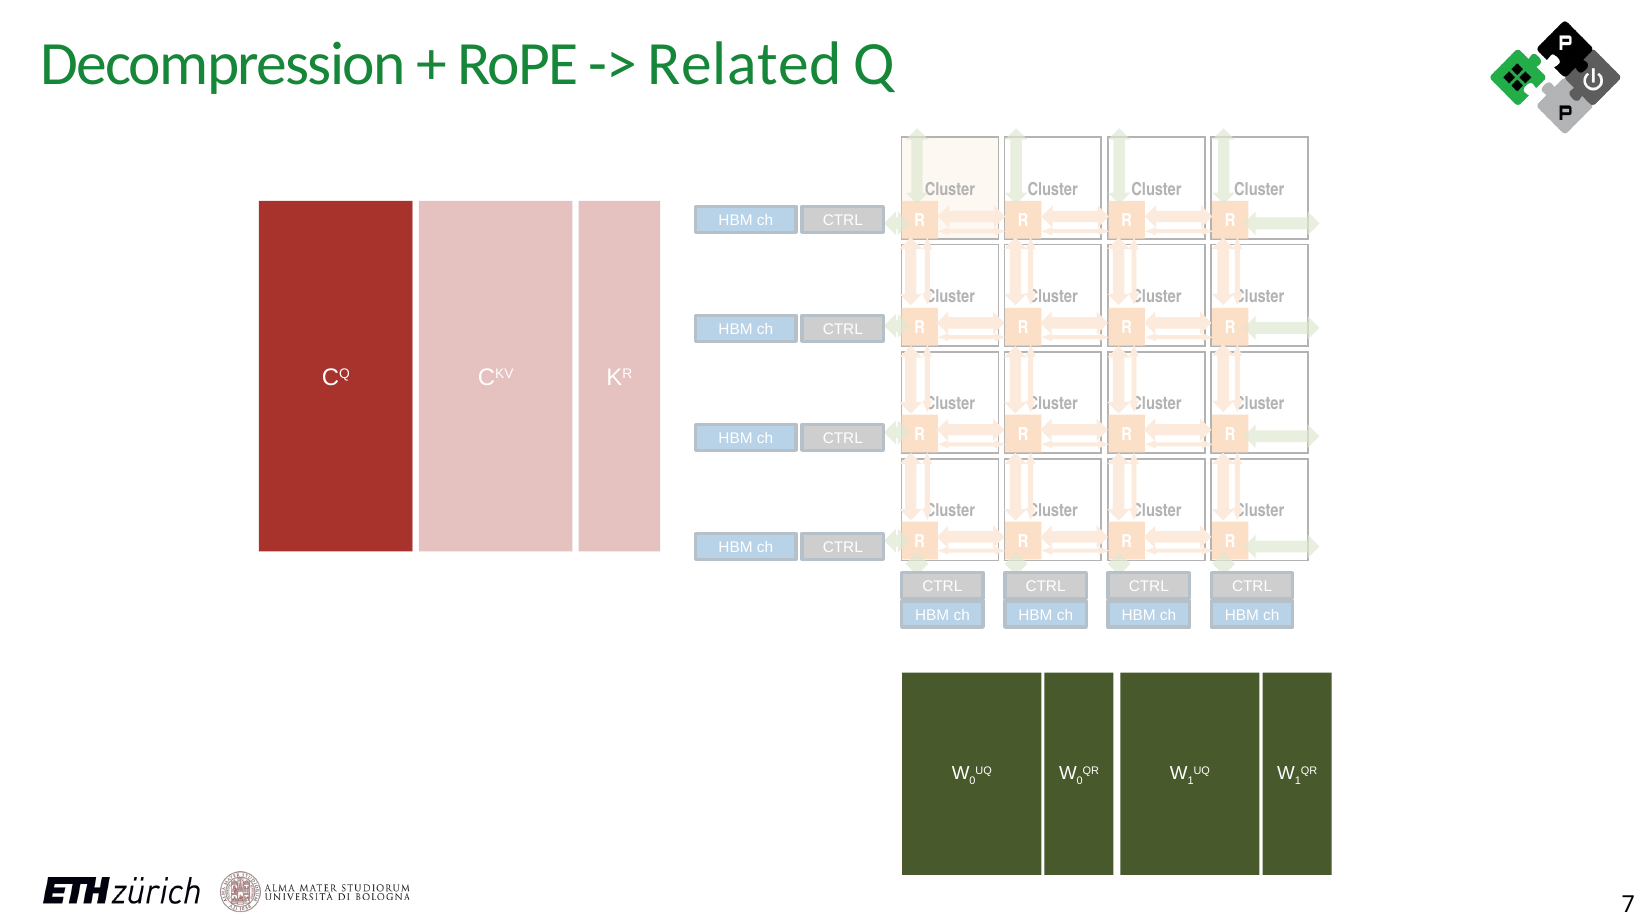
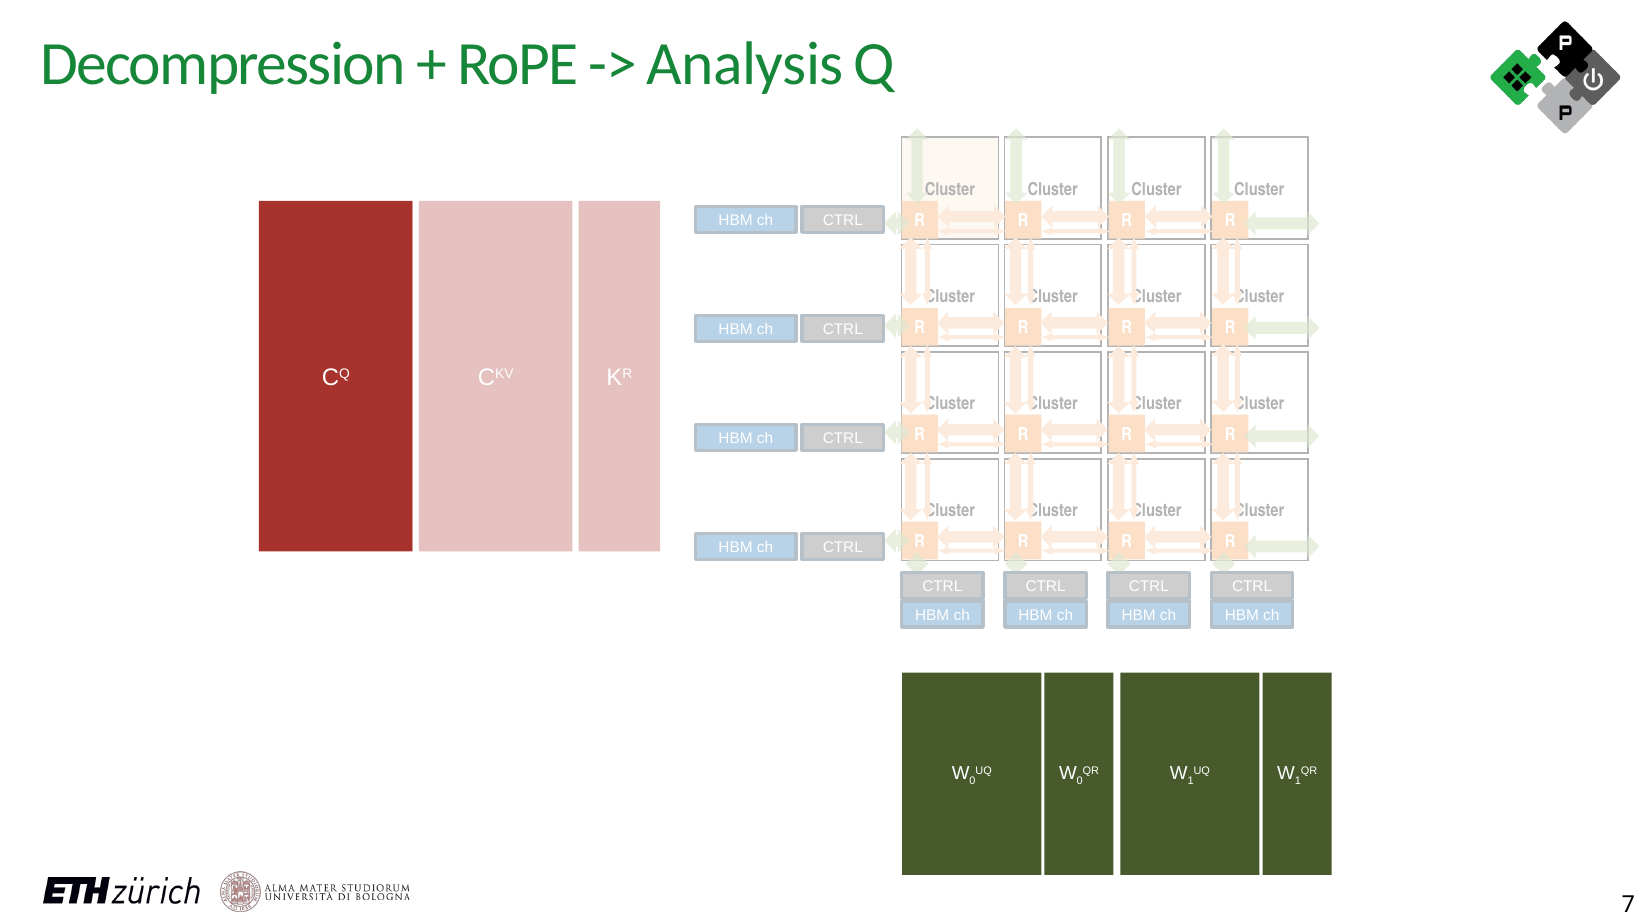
Related: Related -> Analysis (745, 64)
